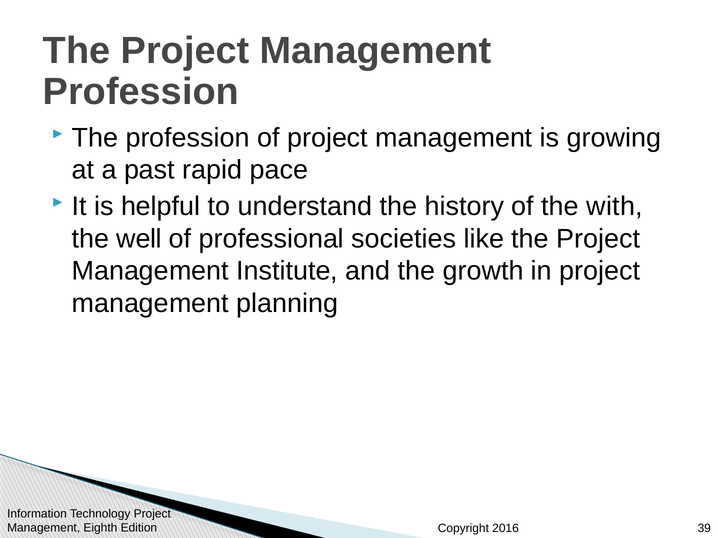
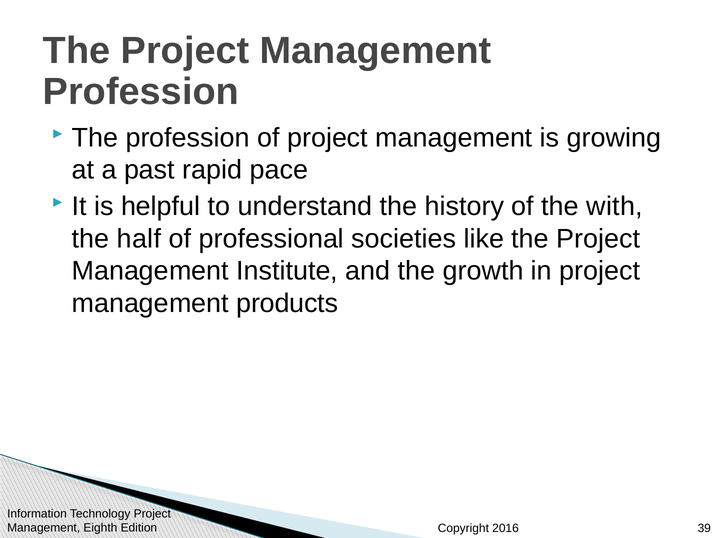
well: well -> half (139, 239)
planning: planning -> products (287, 304)
